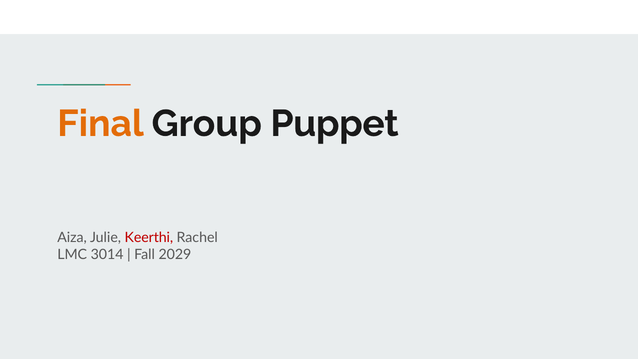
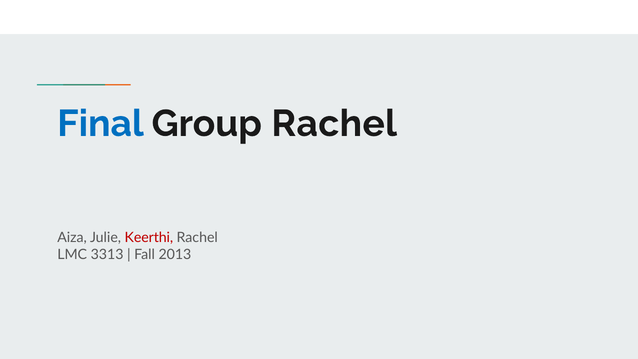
Final colour: orange -> blue (100, 124)
Group Puppet: Puppet -> Rachel (334, 124)
3014: 3014 -> 3313 (107, 254)
2029: 2029 -> 2013 (175, 254)
